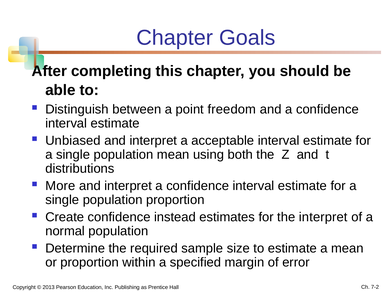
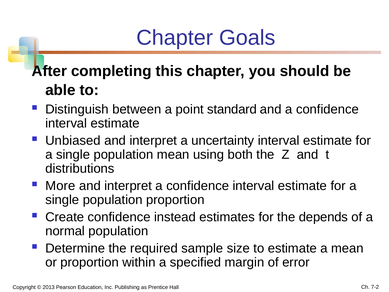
freedom: freedom -> standard (232, 109)
acceptable: acceptable -> uncertainty (223, 140)
the interpret: interpret -> depends (323, 217)
